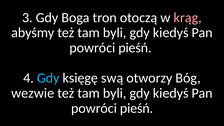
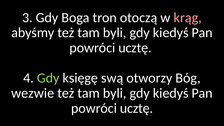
pieśń: pieśń -> ucztę (135, 48)
Gdy colour: light blue -> light green (48, 78)
pieśń: pieśń -> ucztę (137, 108)
